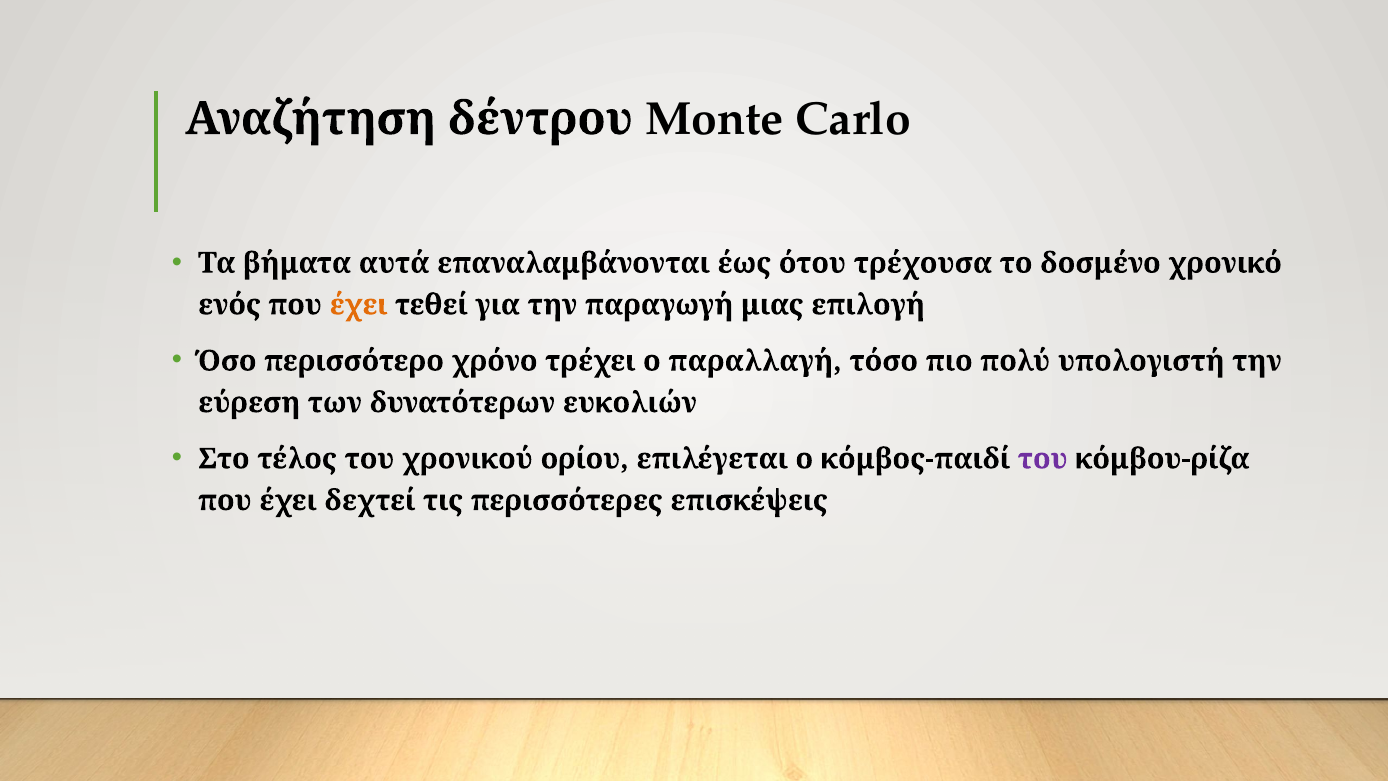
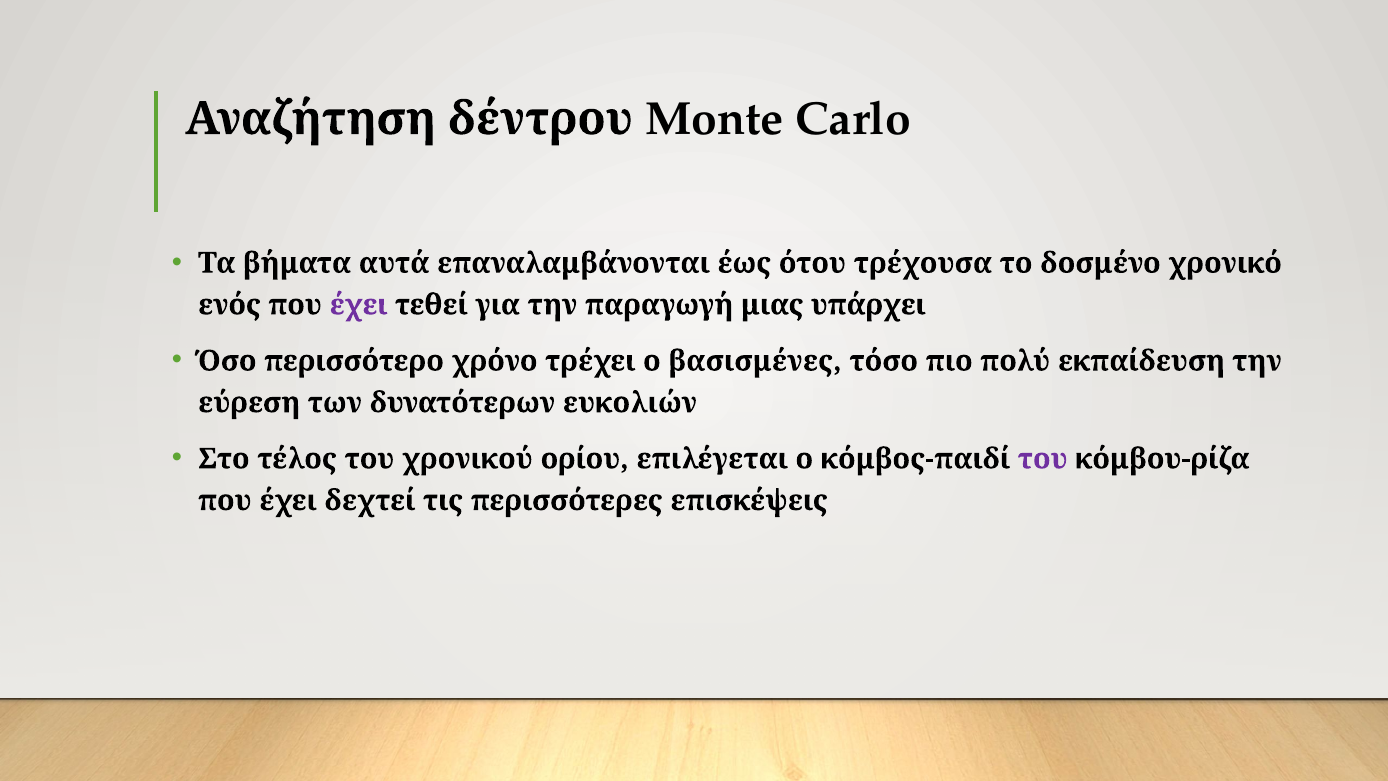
έχει colour: orange -> purple (359, 305)
επιλογή: επιλογή -> υπάρχει (868, 305)
παραλλαγή: παραλλαγή -> βασισμένες (755, 361)
υπολογιστή: υπολογιστή -> εκπαίδευση (1141, 361)
